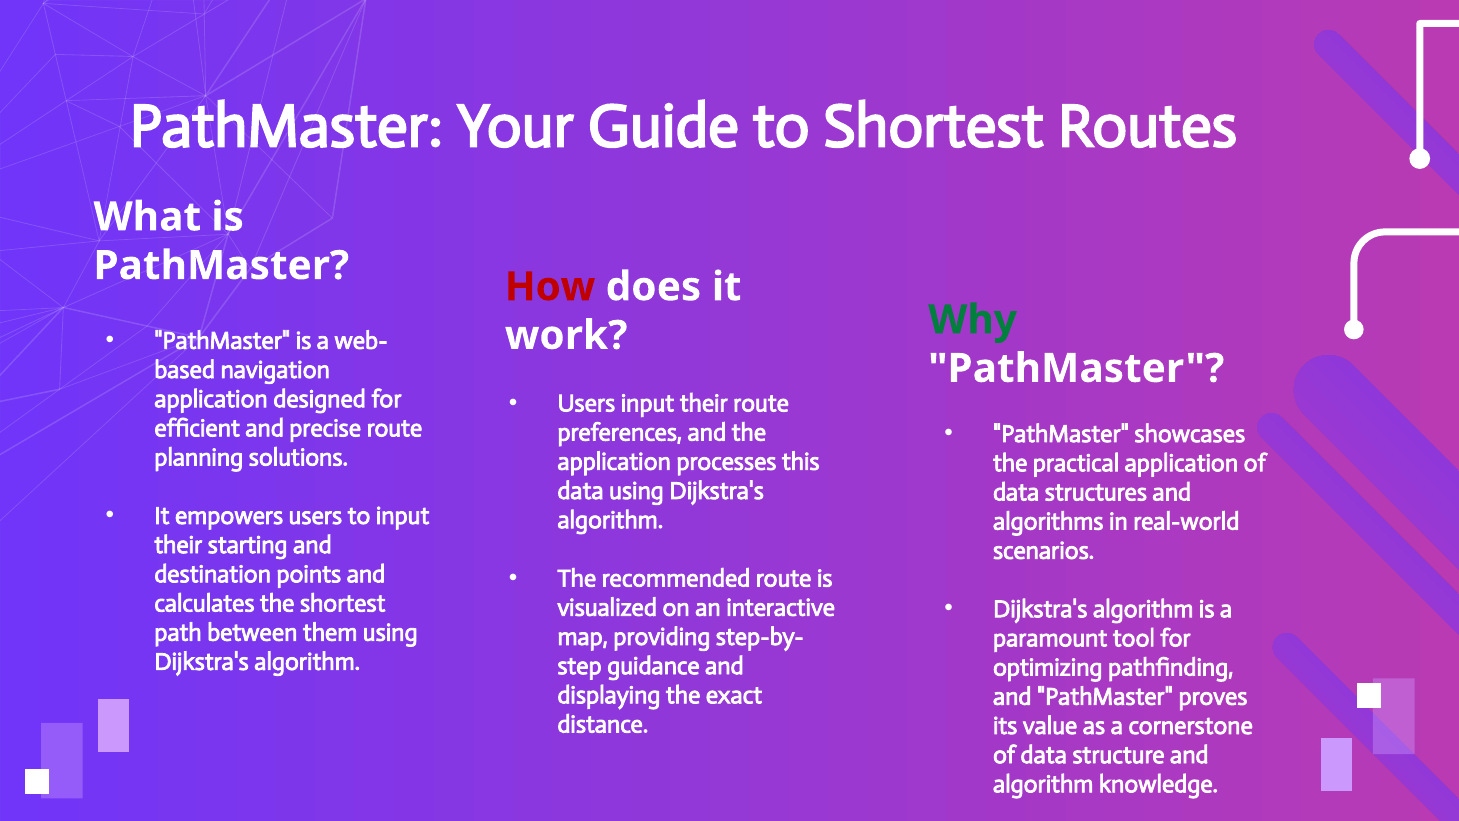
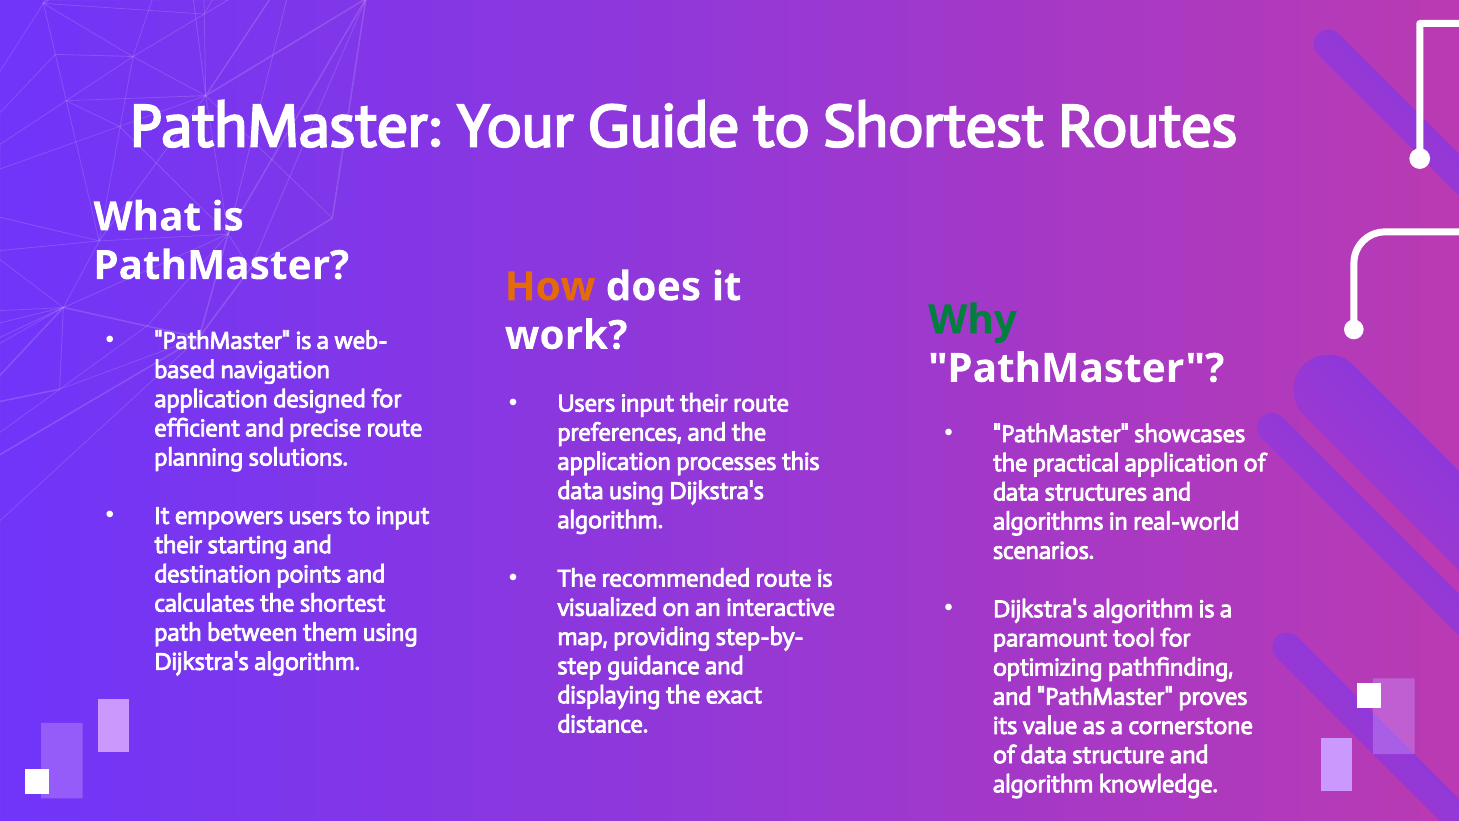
How colour: red -> orange (550, 287)
